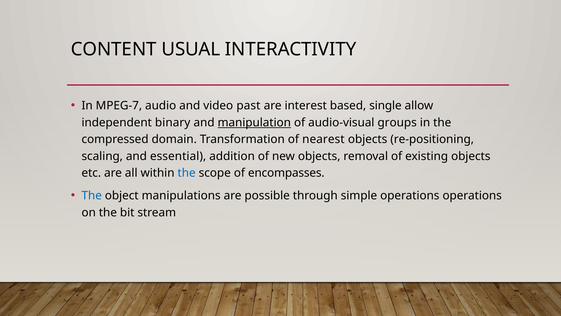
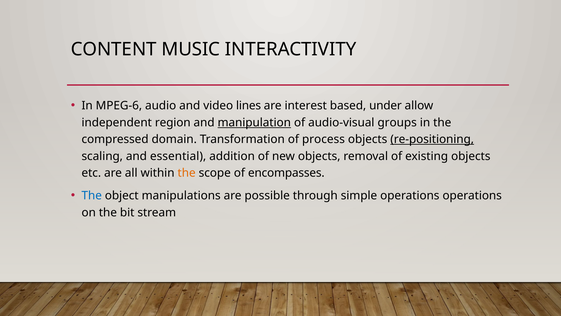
USUAL: USUAL -> MUSIC (191, 49)
MPEG-7: MPEG-7 -> MPEG-6 (119, 105)
past: past -> lines (249, 105)
single: single -> under (385, 105)
binary: binary -> region (173, 122)
nearest: nearest -> process (323, 139)
re-positioning underline: none -> present (432, 139)
the colour: blue -> orange (187, 173)
